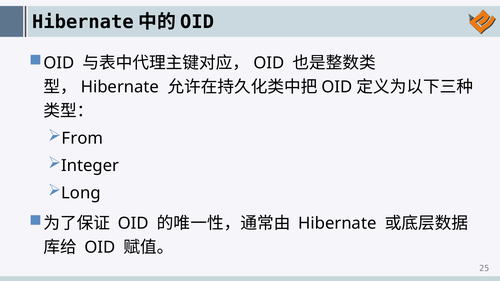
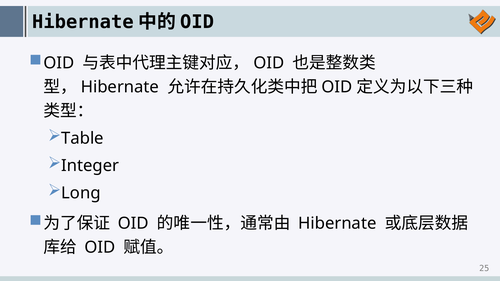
From: From -> Table (82, 139)
